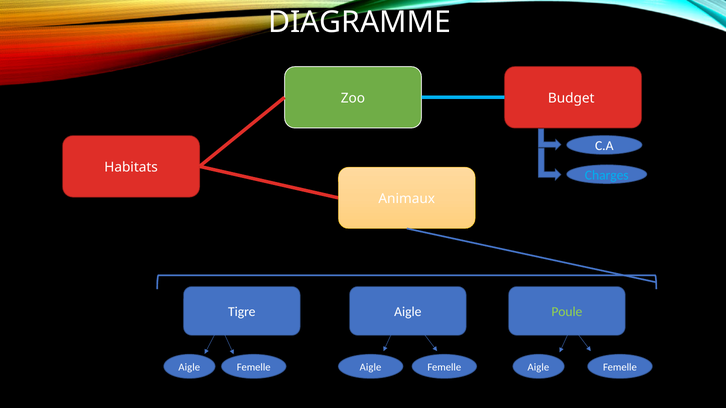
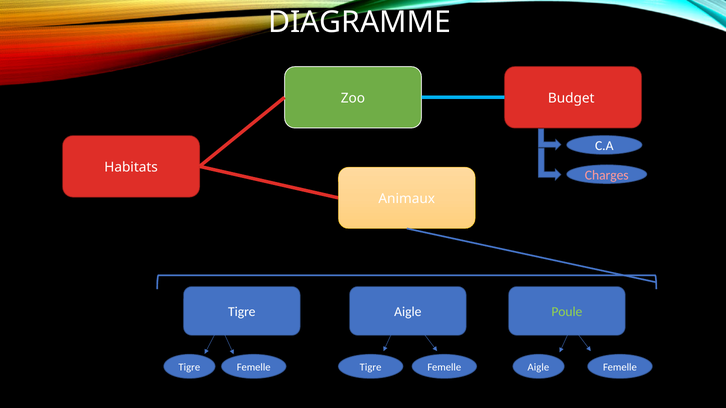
Charges colour: light blue -> pink (607, 175)
Aigle: Aigle -> Tigre (189, 367)
Aigle: Aigle -> Tigre (371, 367)
